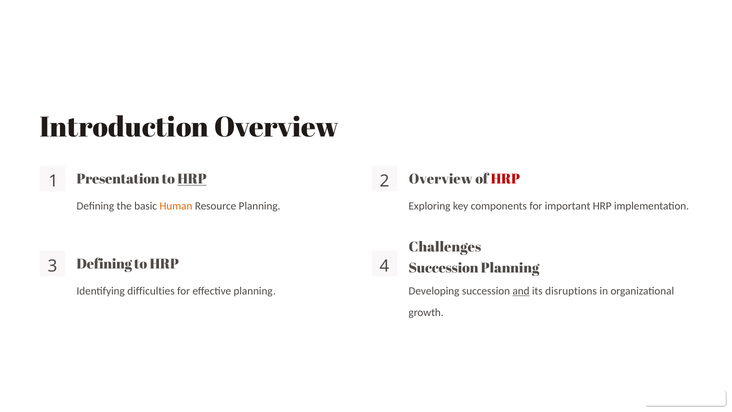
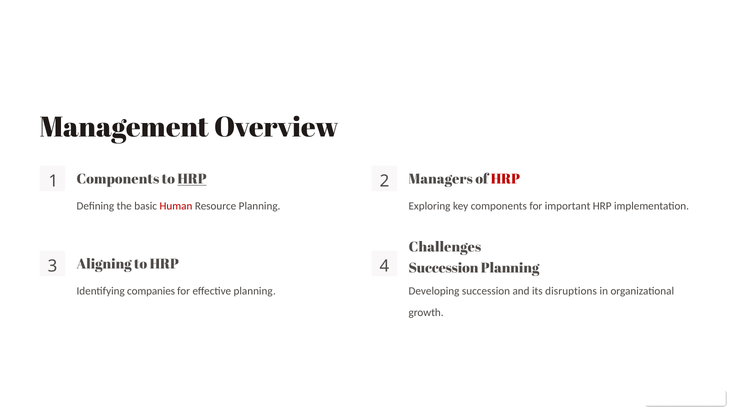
Introduction: Introduction -> Management (124, 127)
1 Presentation: Presentation -> Components (118, 179)
2 Overview: Overview -> Managers (441, 179)
Human colour: orange -> red (176, 206)
3 Defining: Defining -> Aligning (104, 264)
difficulties: difficulties -> companies (151, 291)
and underline: present -> none (521, 291)
